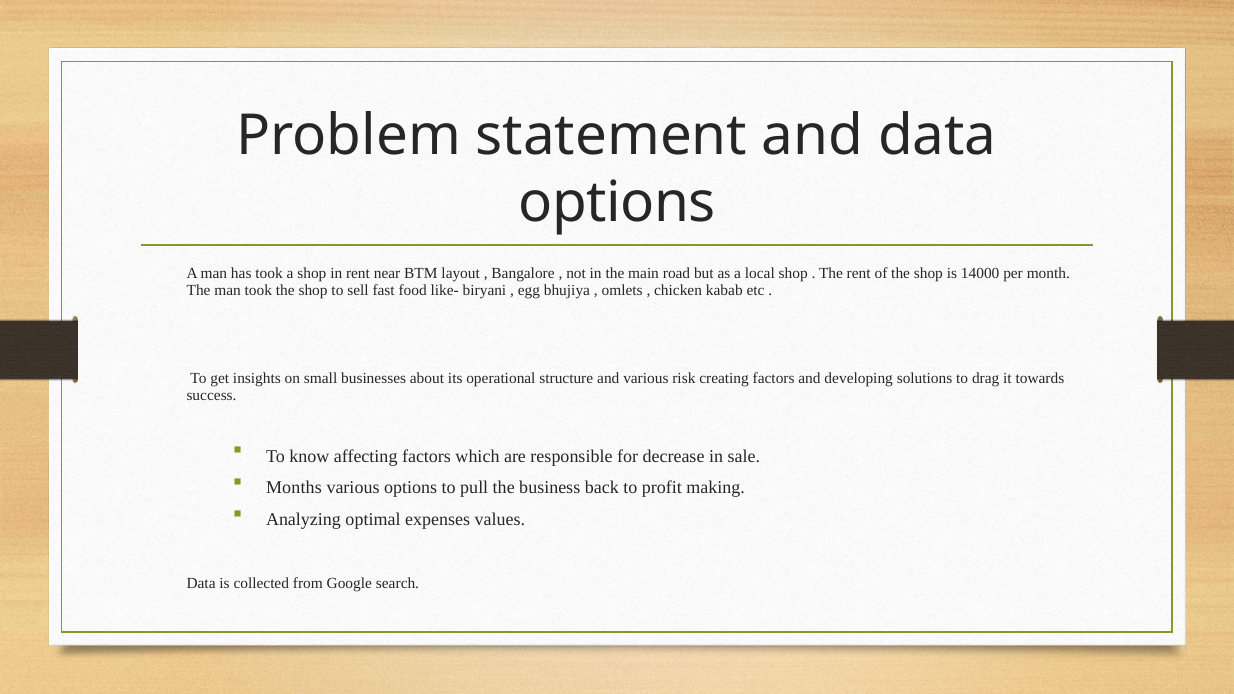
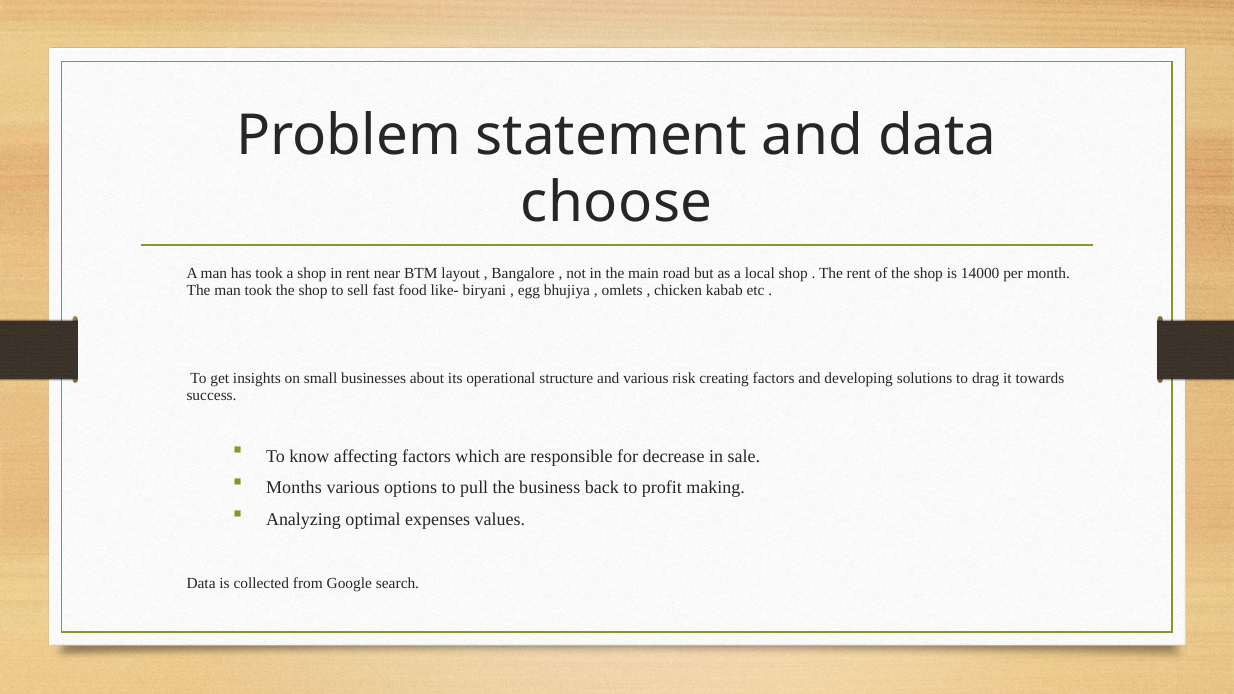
options: options -> choose (617, 203)
